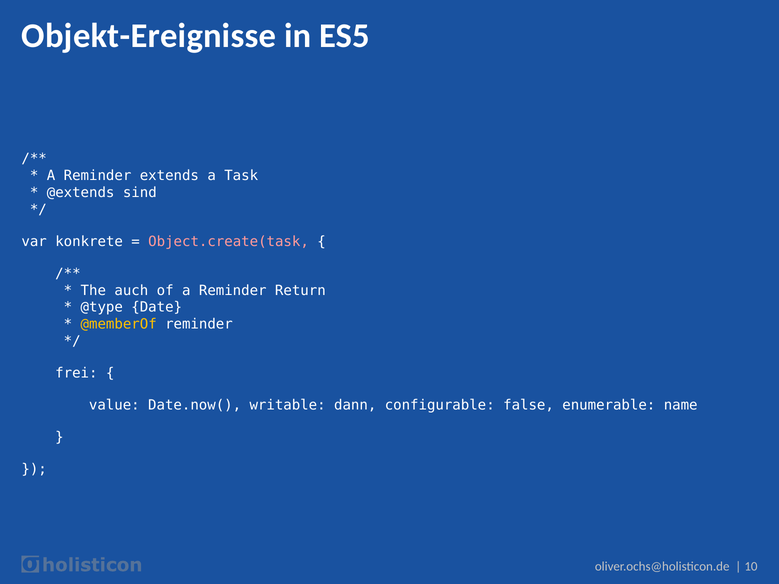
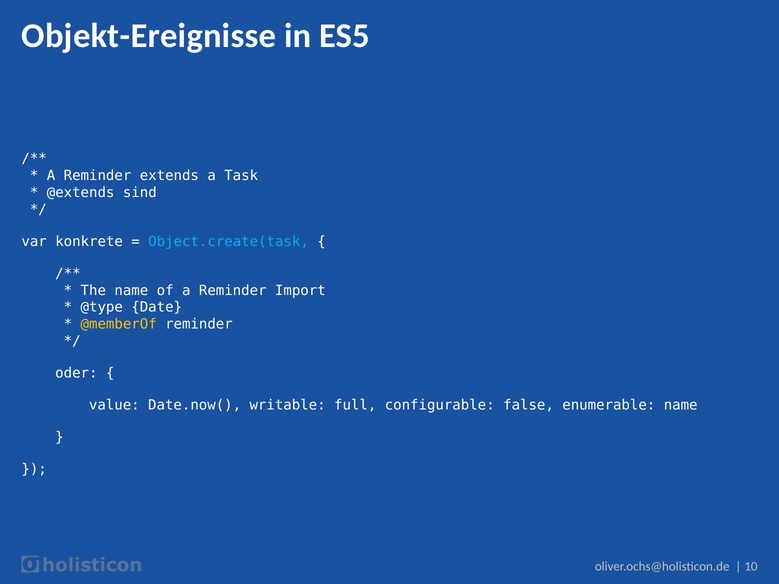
Object.create(task colour: pink -> light blue (229, 242)
The auch: auch -> name (131, 291)
Return: Return -> Import (300, 291)
frei: frei -> oder (76, 373)
dann: dann -> full (355, 405)
